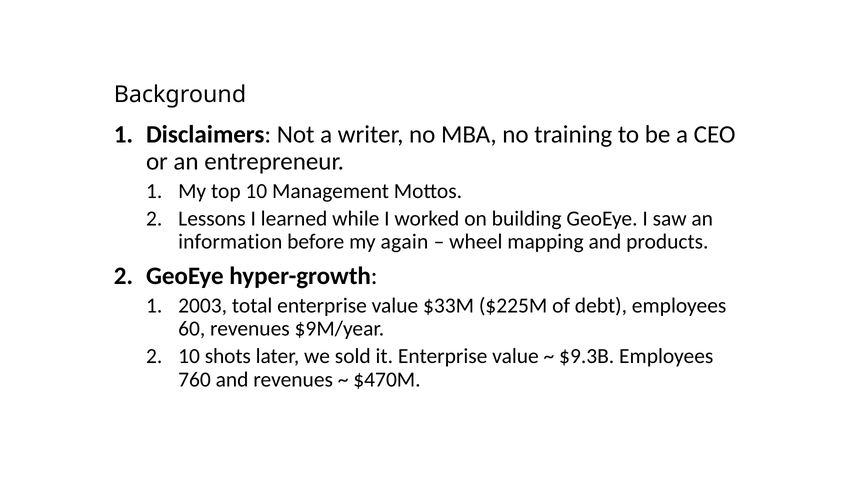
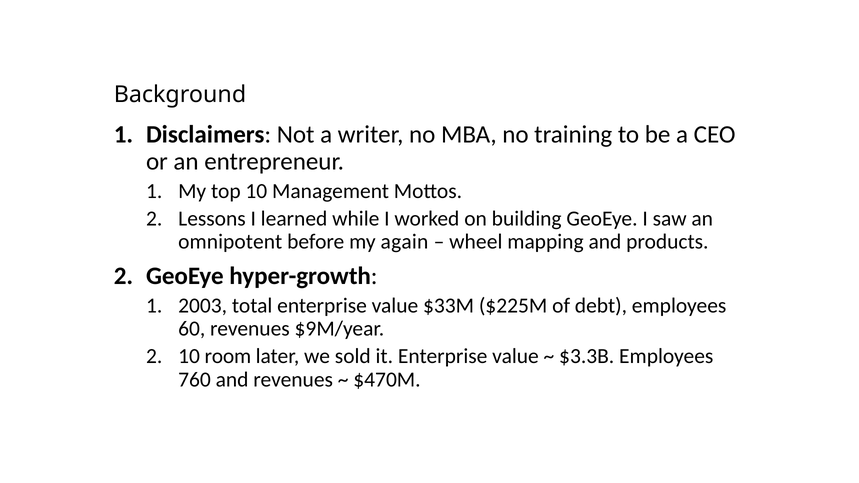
information: information -> omnipotent (230, 242)
shots: shots -> room (228, 356)
$9.3B: $9.3B -> $3.3B (587, 356)
